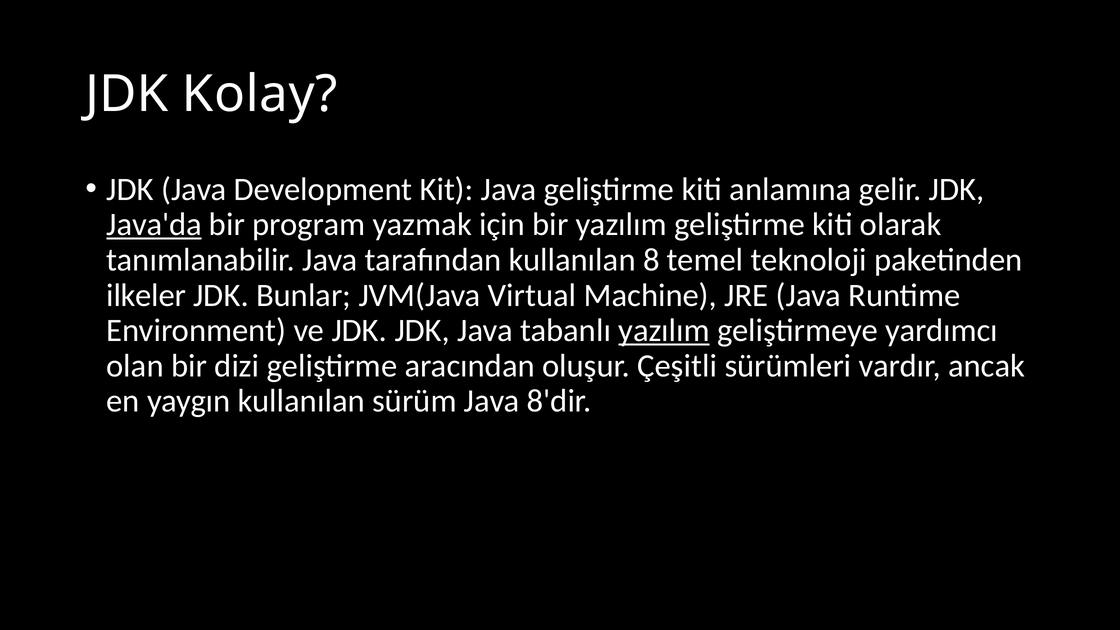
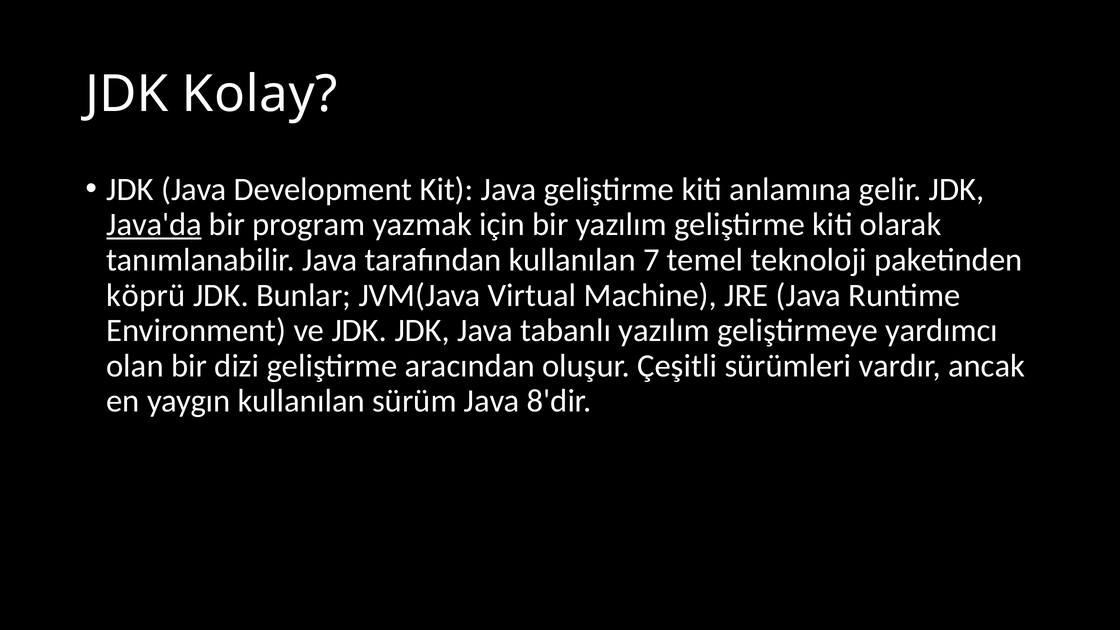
8: 8 -> 7 (651, 260)
ilkeler: ilkeler -> köprü (146, 295)
yazılım underline: present -> none (664, 331)
